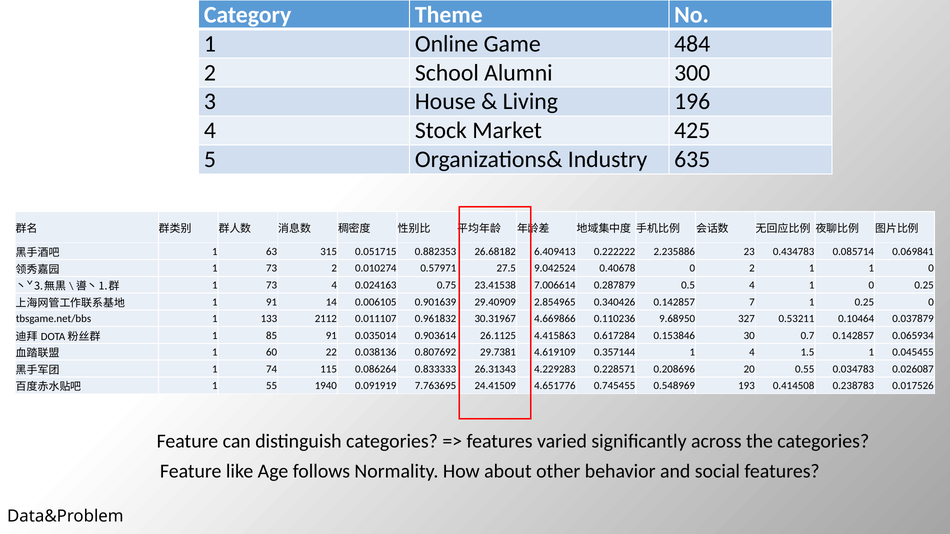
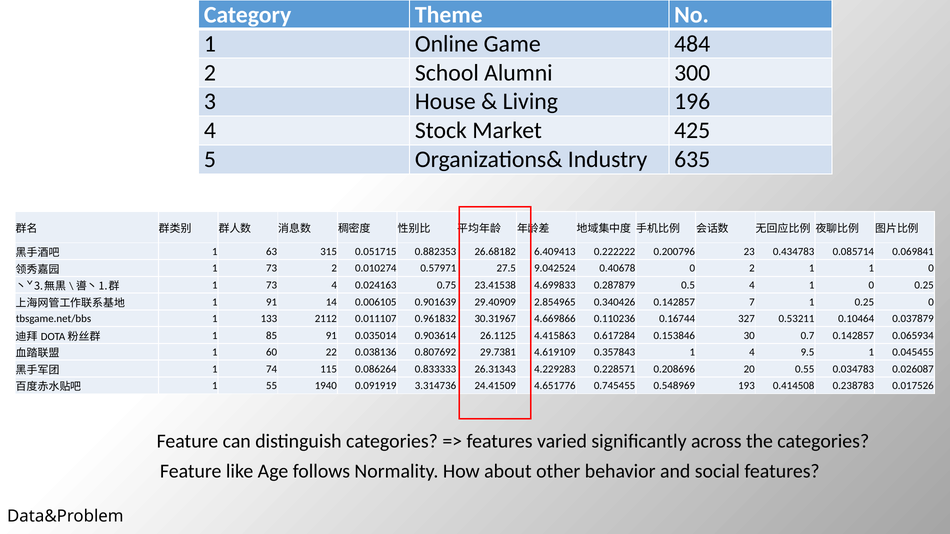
2.235886: 2.235886 -> 0.200796 (674, 252)
7.006614: 7.006614 -> 4.699833 (555, 285)
9.68950: 9.68950 -> 0.16744 (677, 319)
0.357144: 0.357144 -> 0.357843 (615, 352)
1.5: 1.5 -> 9.5 (807, 352)
7.763695: 7.763695 -> 3.314736 (435, 386)
